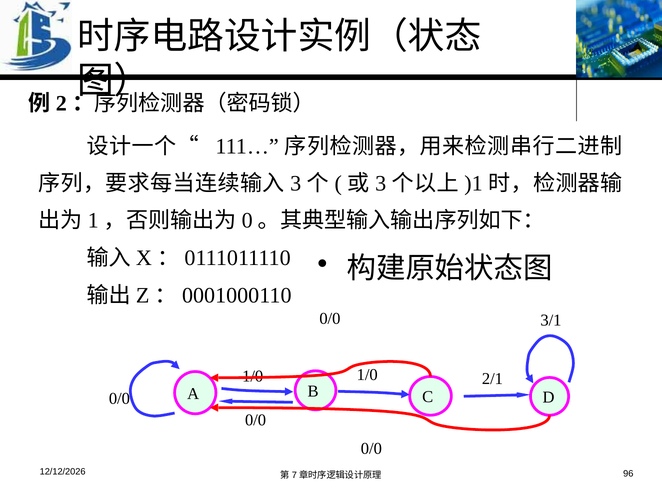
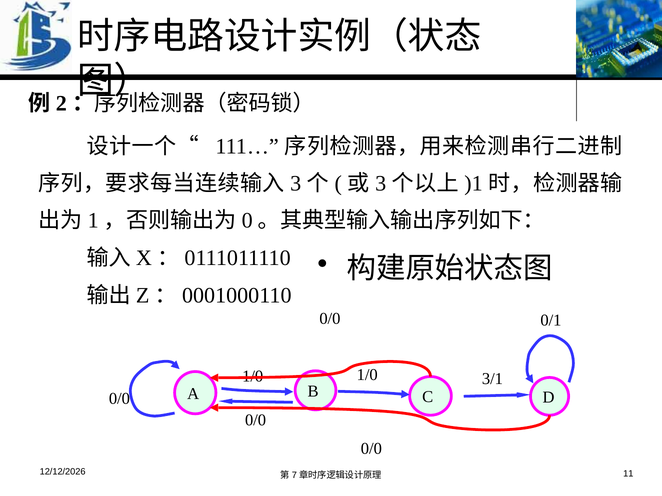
3/1: 3/1 -> 0/1 (551, 321)
2/1: 2/1 -> 3/1 (492, 379)
96: 96 -> 11 (628, 474)
